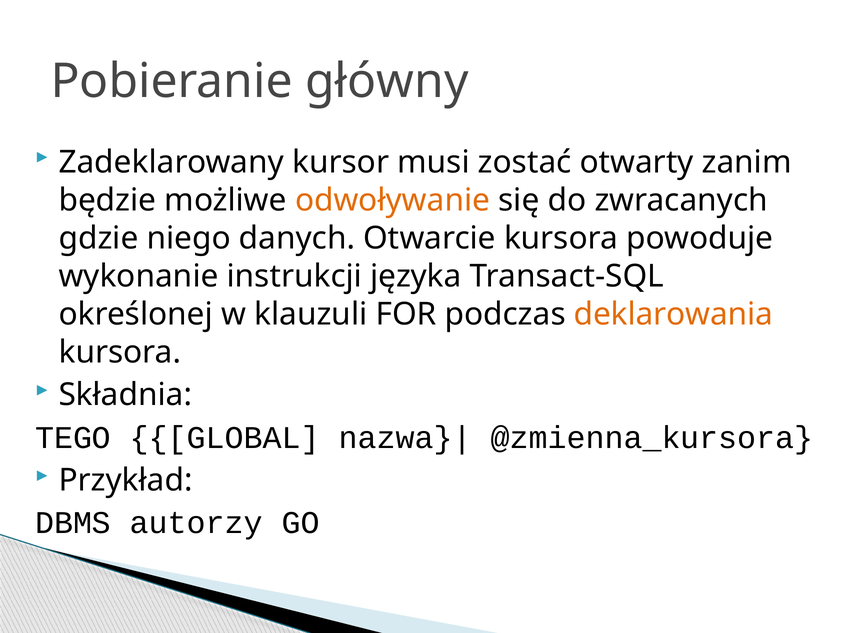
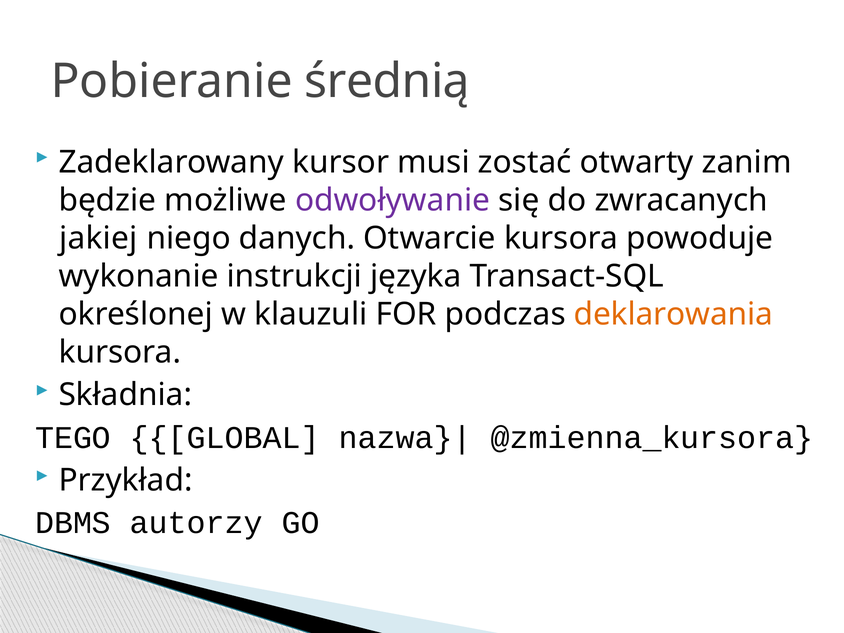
główny: główny -> średnią (387, 81)
odwoływanie colour: orange -> purple (393, 200)
gdzie: gdzie -> jakiej (98, 238)
